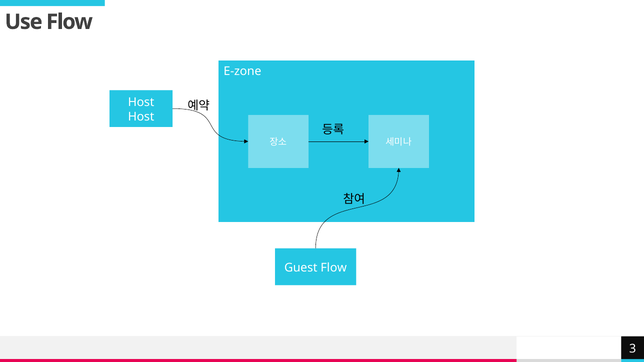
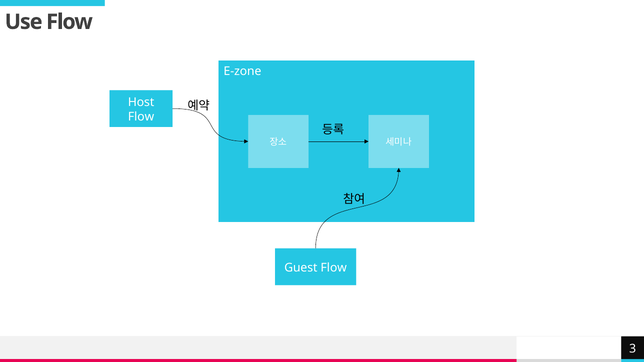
Host: Host -> Flow (141, 117)
